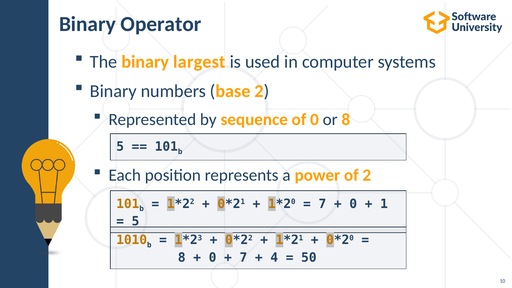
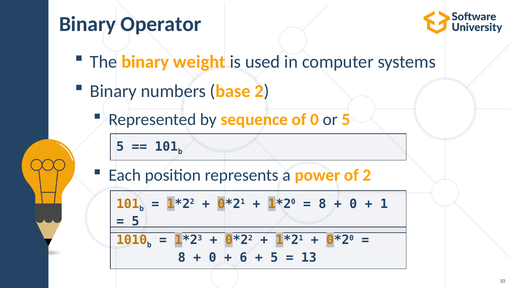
largest: largest -> weight (199, 62)
or 8: 8 -> 5 (346, 120)
7: 7 -> 8 (322, 204)
7: 7 -> 6 (243, 258)
4: 4 -> 5 (274, 258)
50: 50 -> 13 (309, 258)
